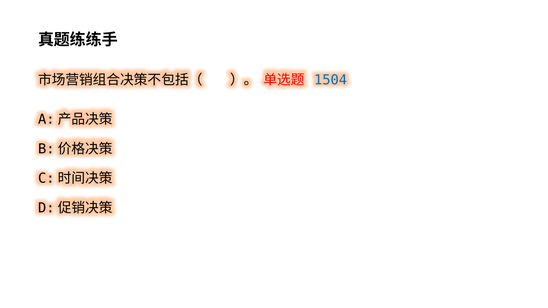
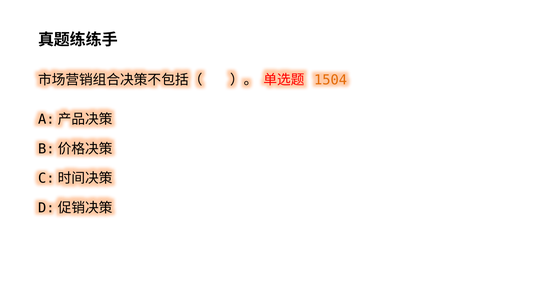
1504 colour: blue -> orange (331, 80)
